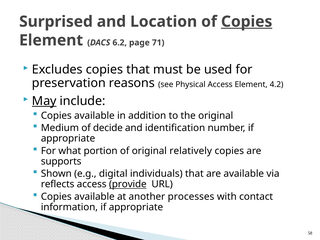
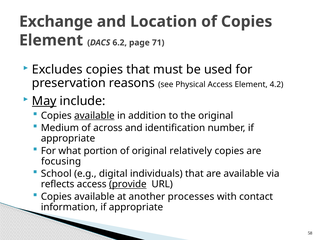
Surprised: Surprised -> Exchange (56, 22)
Copies underline: present -> none (247, 22)
available underline: none -> present (94, 116)
decide: decide -> across (108, 128)
supports: supports -> focusing (61, 161)
Shown: Shown -> School (56, 174)
